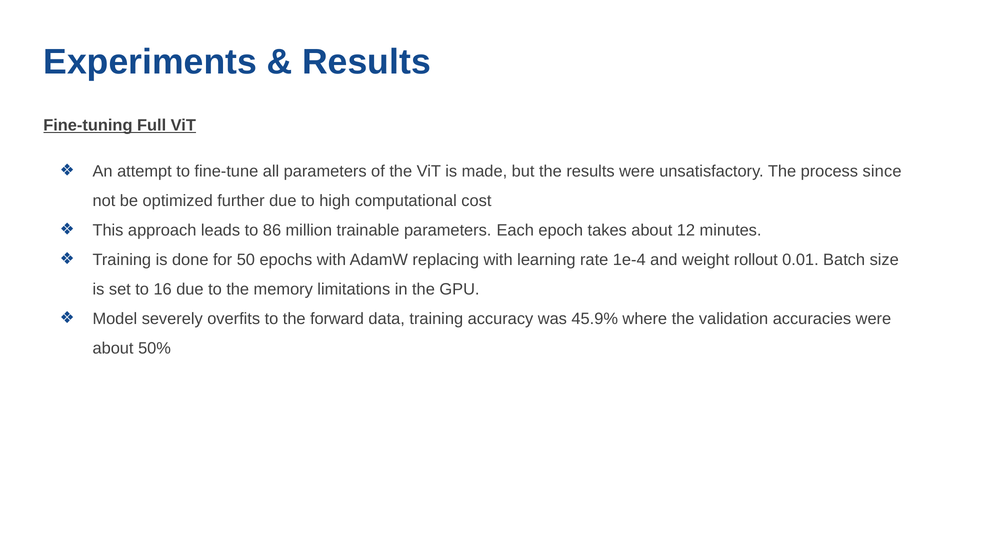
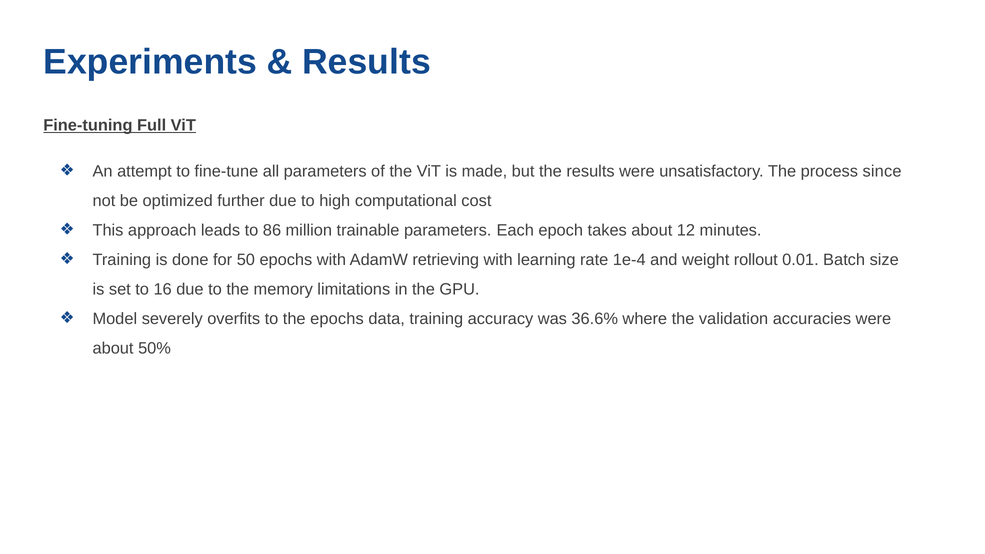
replacing: replacing -> retrieving (446, 260)
the forward: forward -> epochs (337, 319)
45.9%: 45.9% -> 36.6% (595, 319)
